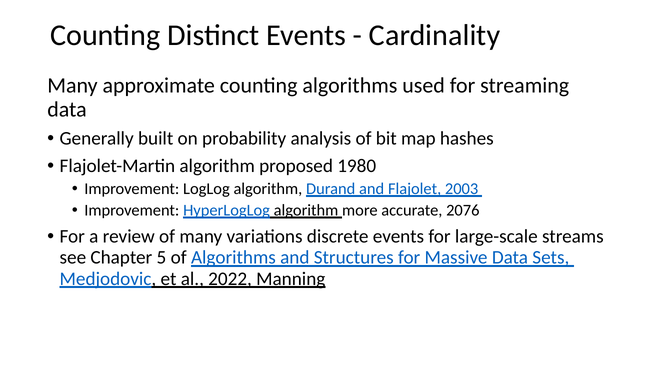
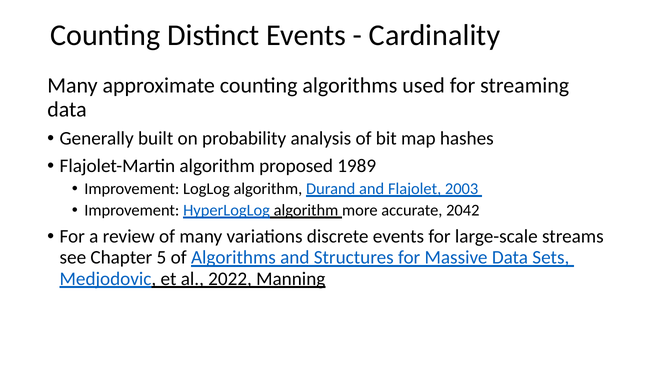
1980: 1980 -> 1989 (357, 166)
2076: 2076 -> 2042 (463, 210)
